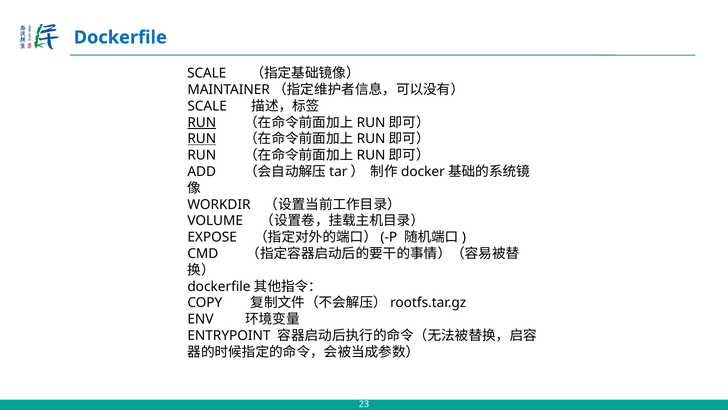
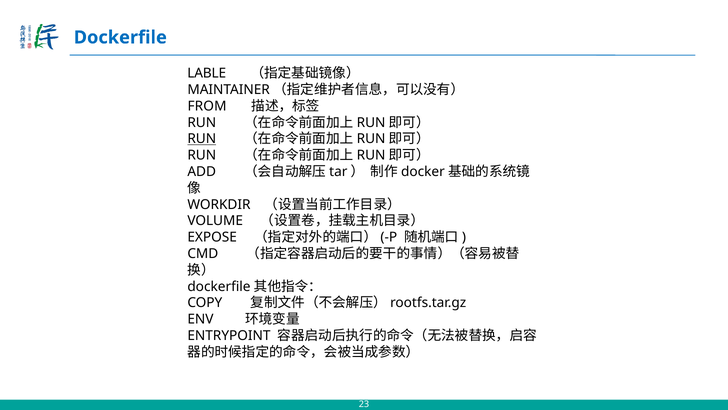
SCALE: SCALE -> LABLE (207, 73)
SCALE: SCALE -> FROM (207, 106)
RUN underline: present -> none (202, 122)
